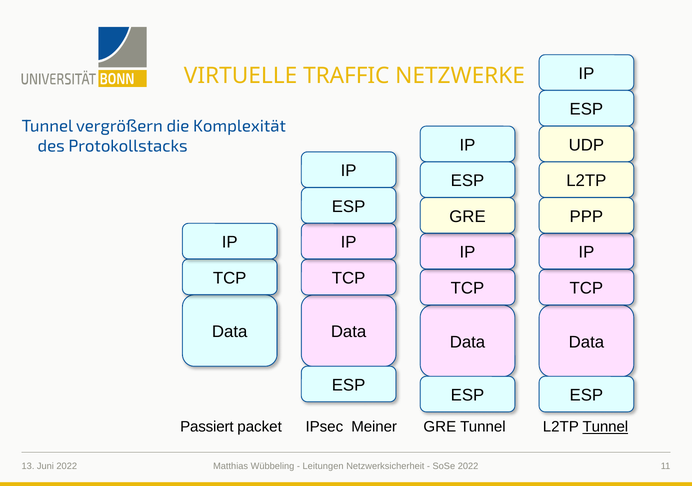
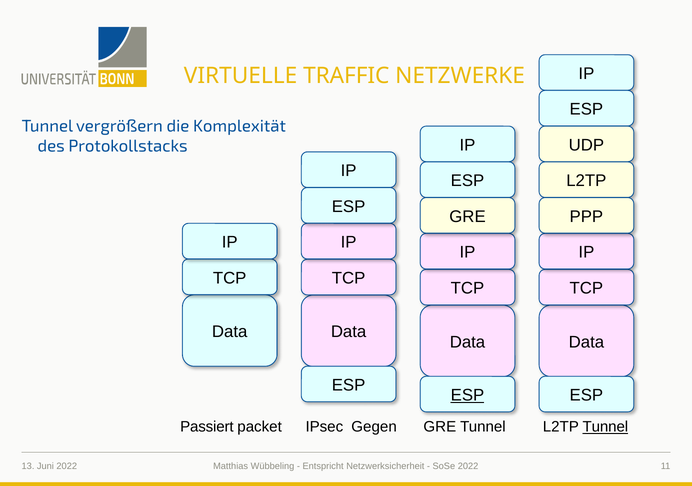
ESP underline: none -> present (467, 395)
Meiner: Meiner -> Gegen (374, 426)
Leitungen: Leitungen -> Entspricht (323, 466)
